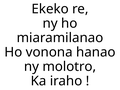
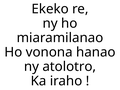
molotro: molotro -> atolotro (69, 67)
